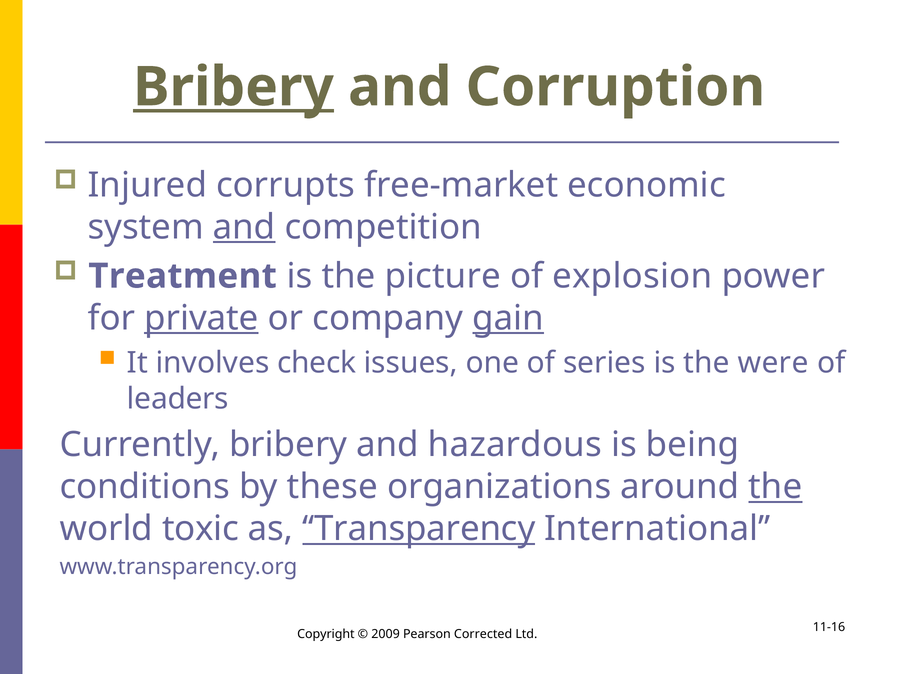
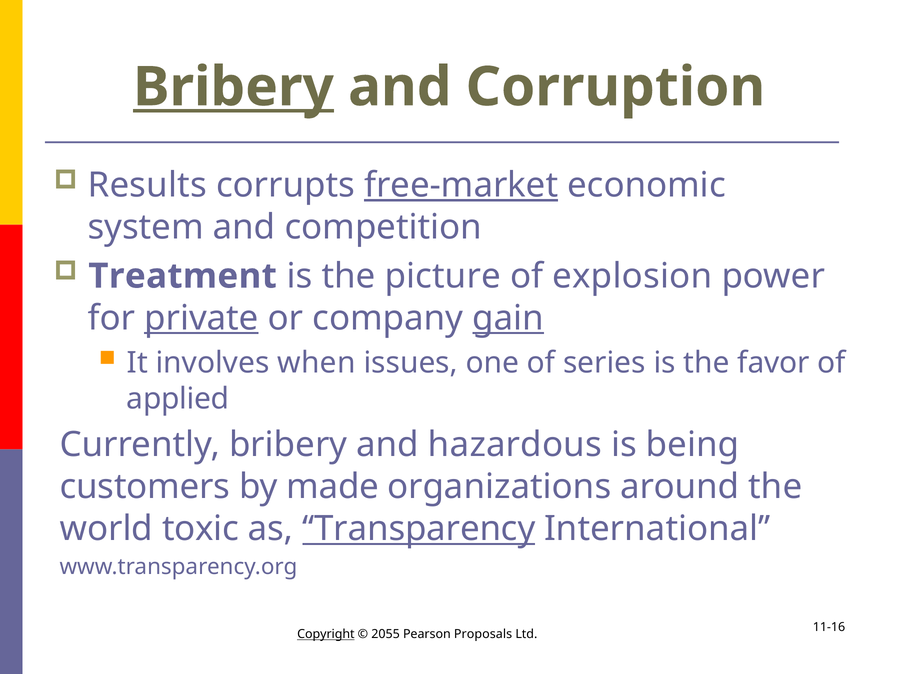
Injured: Injured -> Results (147, 185)
free-market underline: none -> present (461, 185)
and underline: present -> none (244, 227)
check: check -> when (316, 363)
were: were -> favor (773, 363)
leaders: leaders -> applied (178, 399)
conditions: conditions -> customers (145, 487)
these: these -> made (333, 487)
the underline: present -> none (775, 487)
Copyright underline: none -> present (326, 635)
2009: 2009 -> 2055 (386, 635)
Corrected: Corrected -> Proposals (483, 635)
